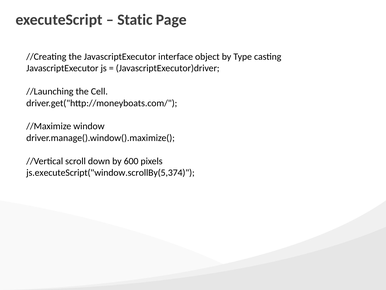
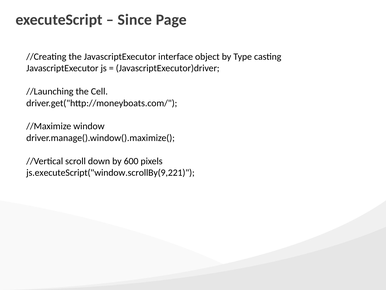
Static: Static -> Since (135, 20)
js.executeScript("window.scrollBy(5,374: js.executeScript("window.scrollBy(5,374 -> js.executeScript("window.scrollBy(9,221 (110, 172)
